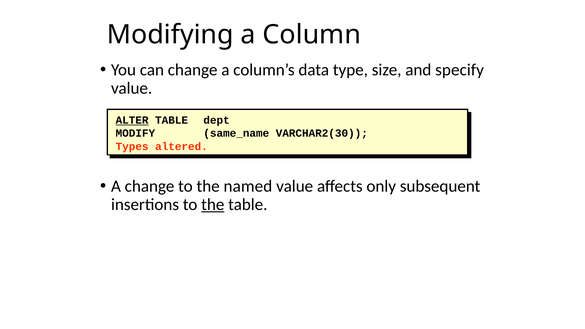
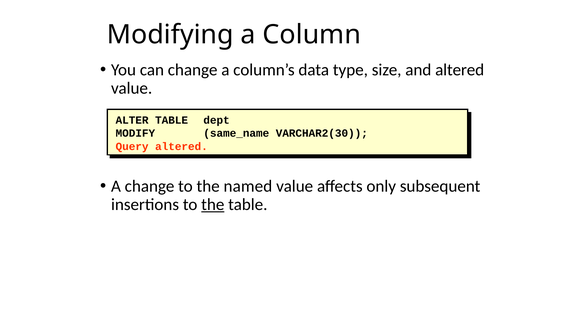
and specify: specify -> altered (460, 70)
ALTER underline: present -> none (132, 120)
Types: Types -> Query (132, 147)
